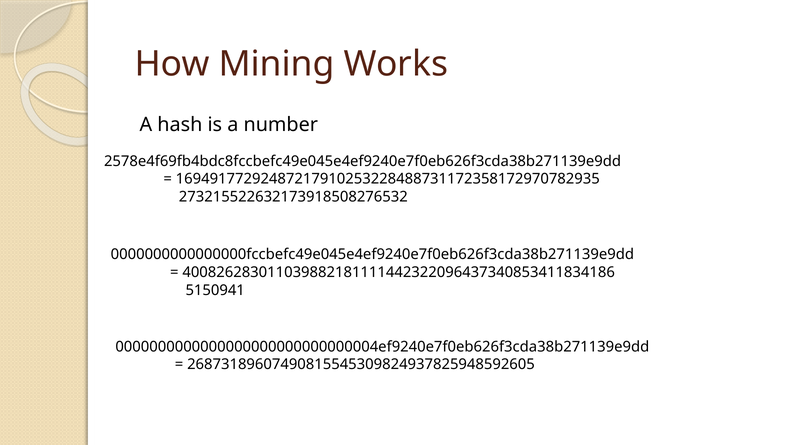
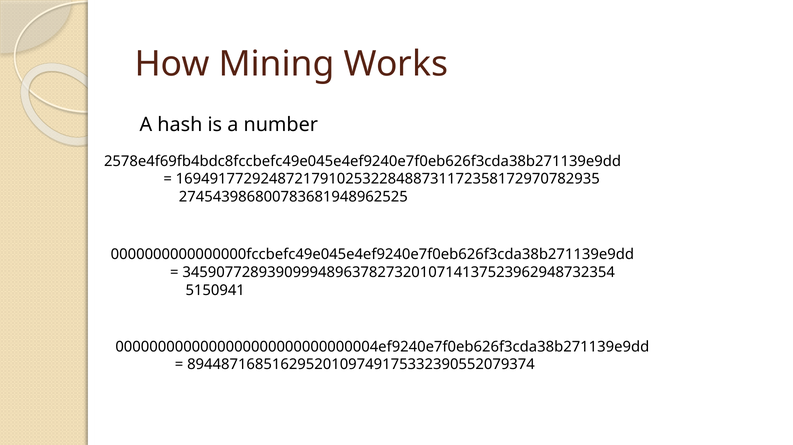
273215522632173918508276532: 273215522632173918508276532 -> 274543986800783681948962525 (293, 197)
400826283011039882181111442322096437340853411834186: 400826283011039882181111442322096437340853411834186 -> 345907728939099948963782732010714137523962948732354 (399, 273)
26873189607490815545309824937825948592605: 26873189607490815545309824937825948592605 -> 89448716851629520109749175332390552079374 (361, 365)
